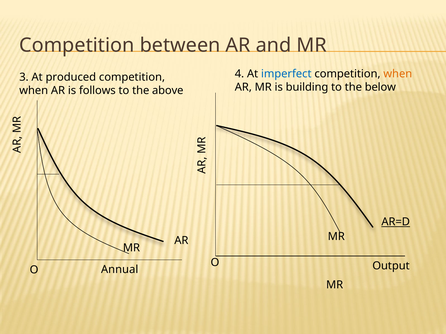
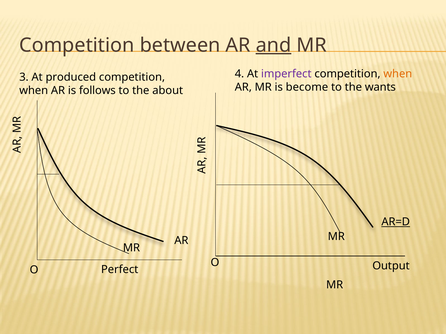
and underline: none -> present (274, 45)
imperfect colour: blue -> purple (286, 74)
building: building -> become (307, 87)
below: below -> wants (380, 87)
above: above -> about (168, 90)
Annual: Annual -> Perfect (120, 270)
